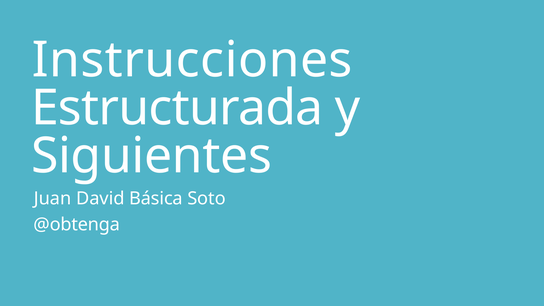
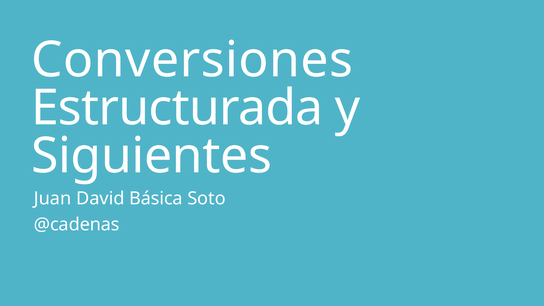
Instrucciones: Instrucciones -> Conversiones (192, 60)
@obtenga: @obtenga -> @cadenas (77, 224)
